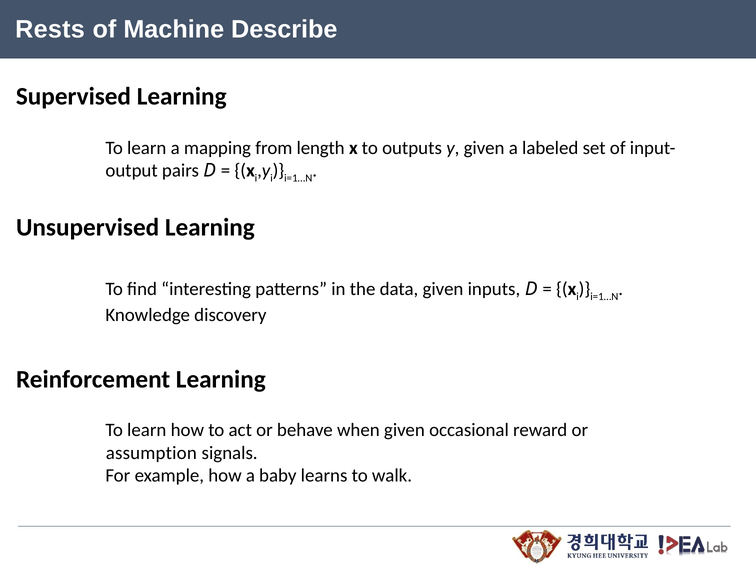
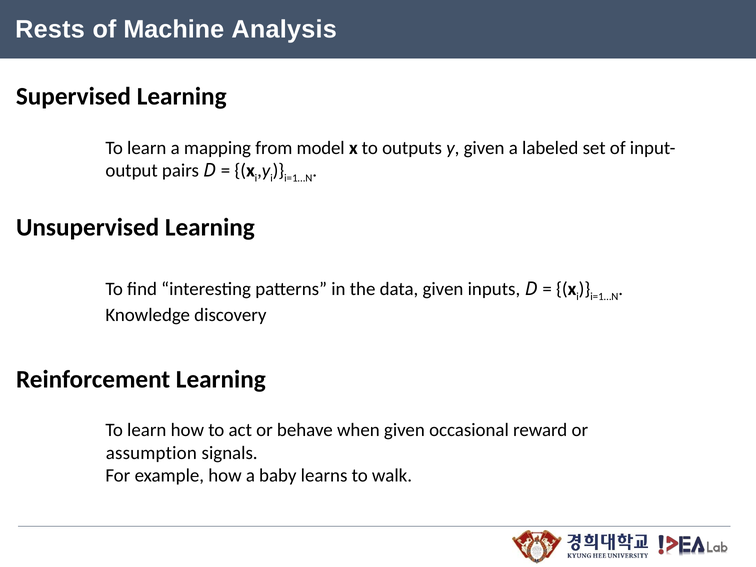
Describe: Describe -> Analysis (284, 30)
length: length -> model (321, 148)
